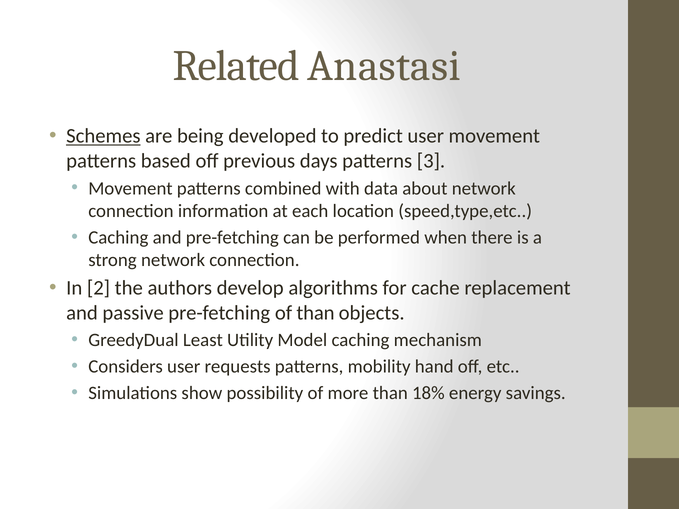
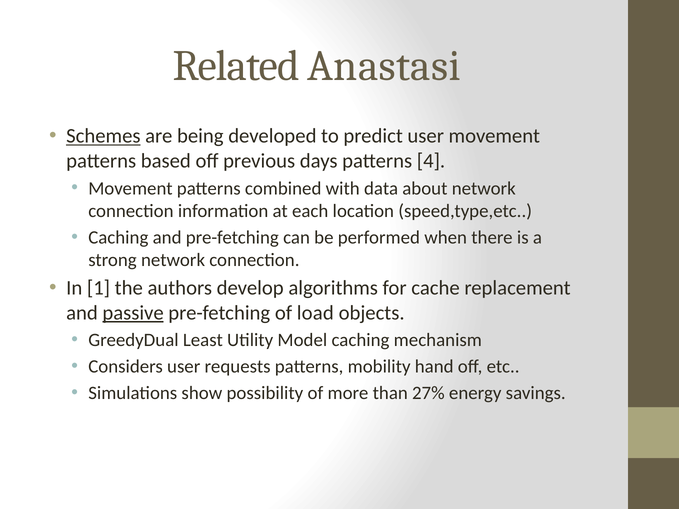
3: 3 -> 4 (431, 161)
2: 2 -> 1 (99, 288)
passive underline: none -> present (133, 313)
of than: than -> load (315, 313)
18%: 18% -> 27% (428, 393)
